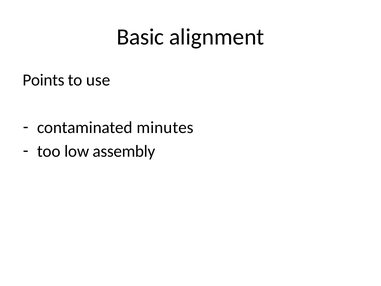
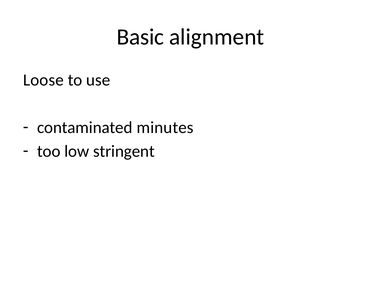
Points: Points -> Loose (43, 80)
assembly: assembly -> stringent (124, 151)
